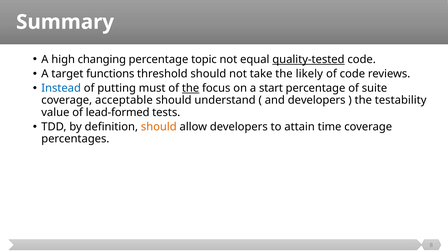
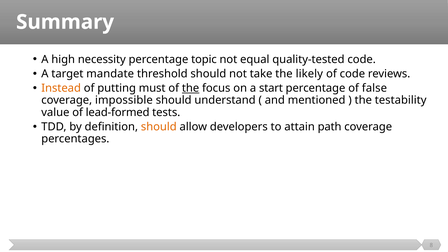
changing: changing -> necessity (102, 59)
quality-tested underline: present -> none (308, 59)
functions: functions -> mandate (110, 74)
Instead colour: blue -> orange (61, 88)
suite: suite -> false (374, 88)
acceptable: acceptable -> impossible (124, 100)
and developers: developers -> mentioned (317, 100)
time: time -> path (330, 127)
